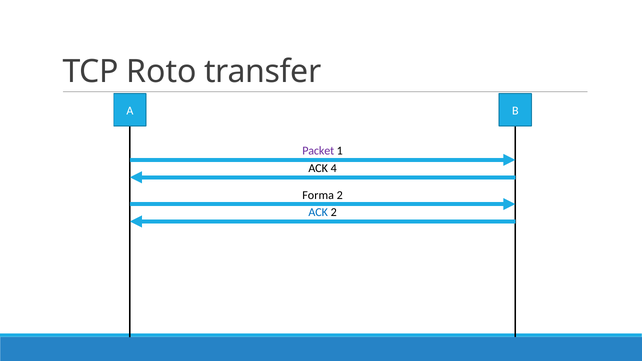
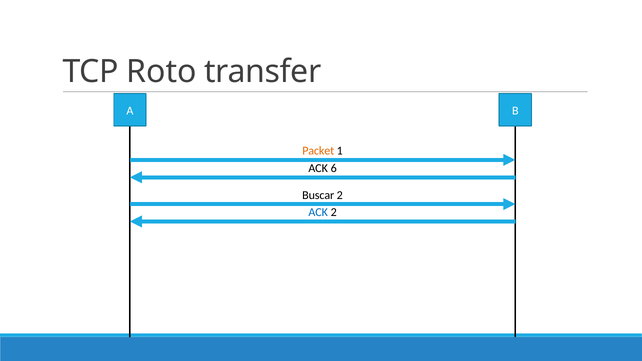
Packet colour: purple -> orange (318, 151)
4: 4 -> 6 (334, 168)
Forma: Forma -> Buscar (318, 195)
